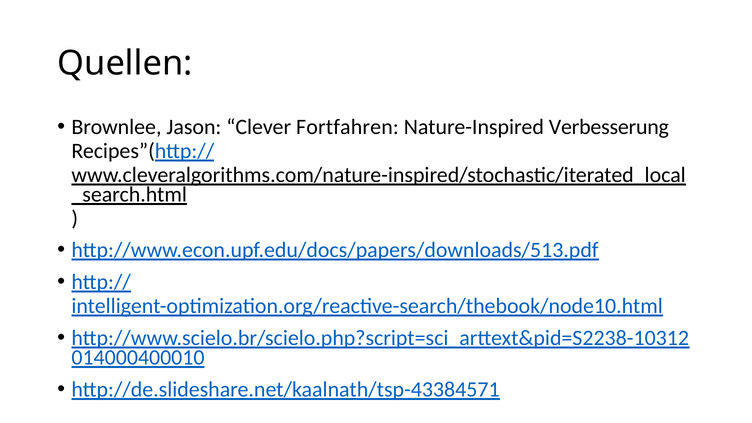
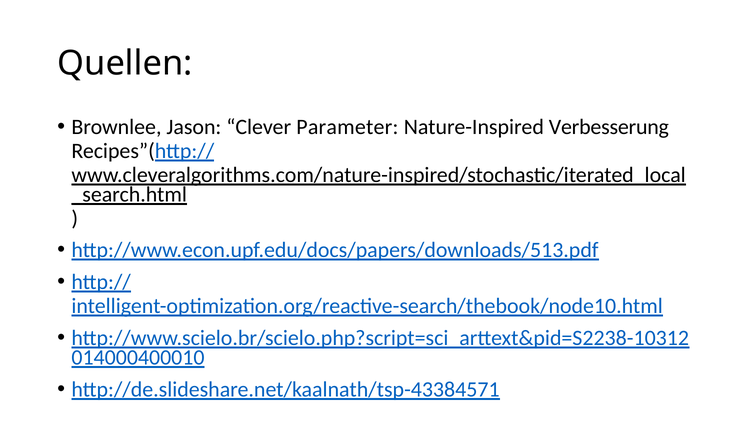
Fortfahren: Fortfahren -> Parameter (347, 127)
